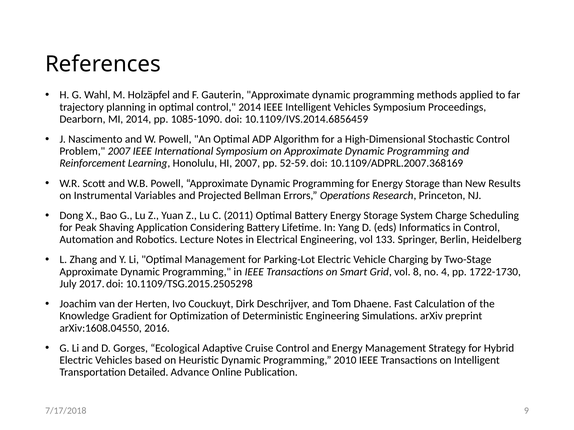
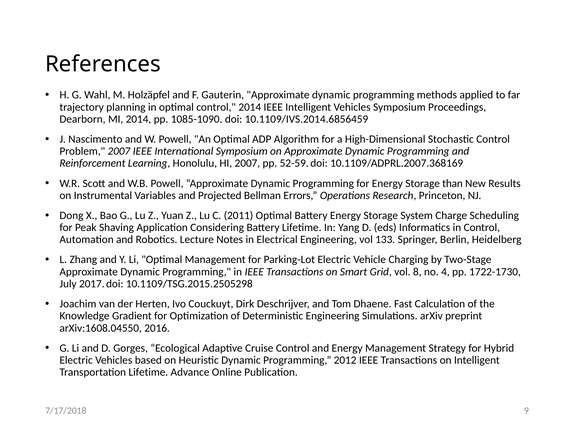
2010: 2010 -> 2012 (345, 361)
Transportation Detailed: Detailed -> Lifetime (148, 373)
